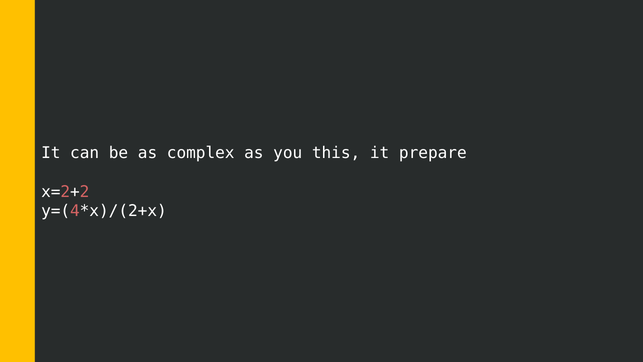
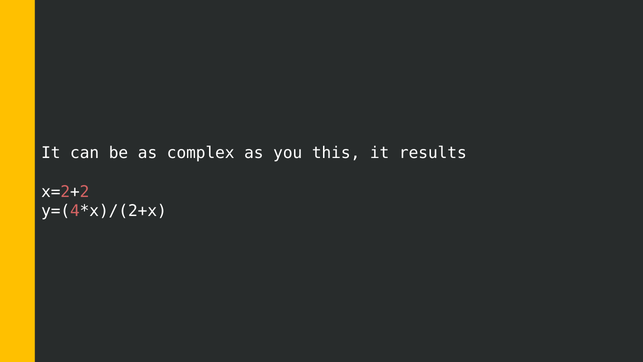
prepare: prepare -> results (433, 153)
